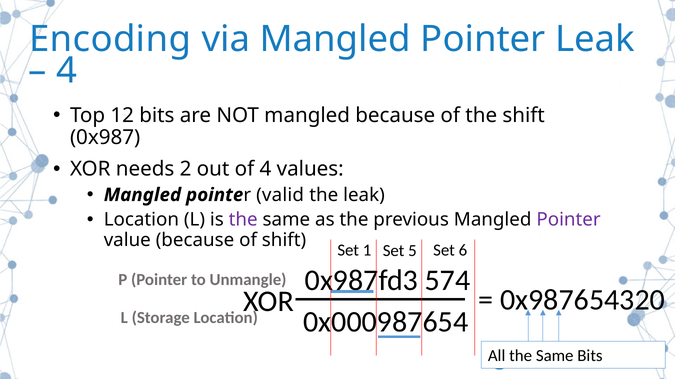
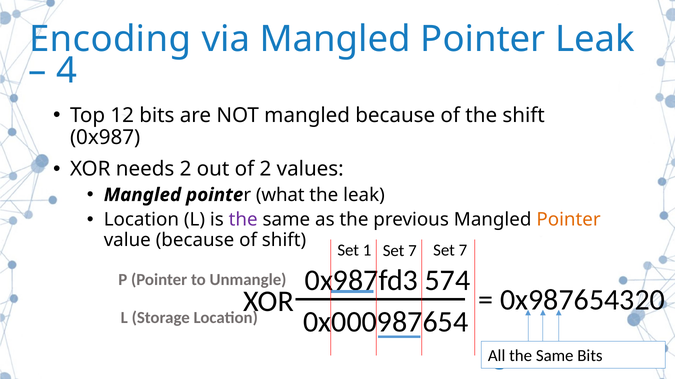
of 4: 4 -> 2 (265, 169)
valid: valid -> what (280, 195)
Pointer colour: purple -> orange (569, 220)
1 Set 5: 5 -> 7 (412, 251)
6: 6 -> 7 (463, 251)
